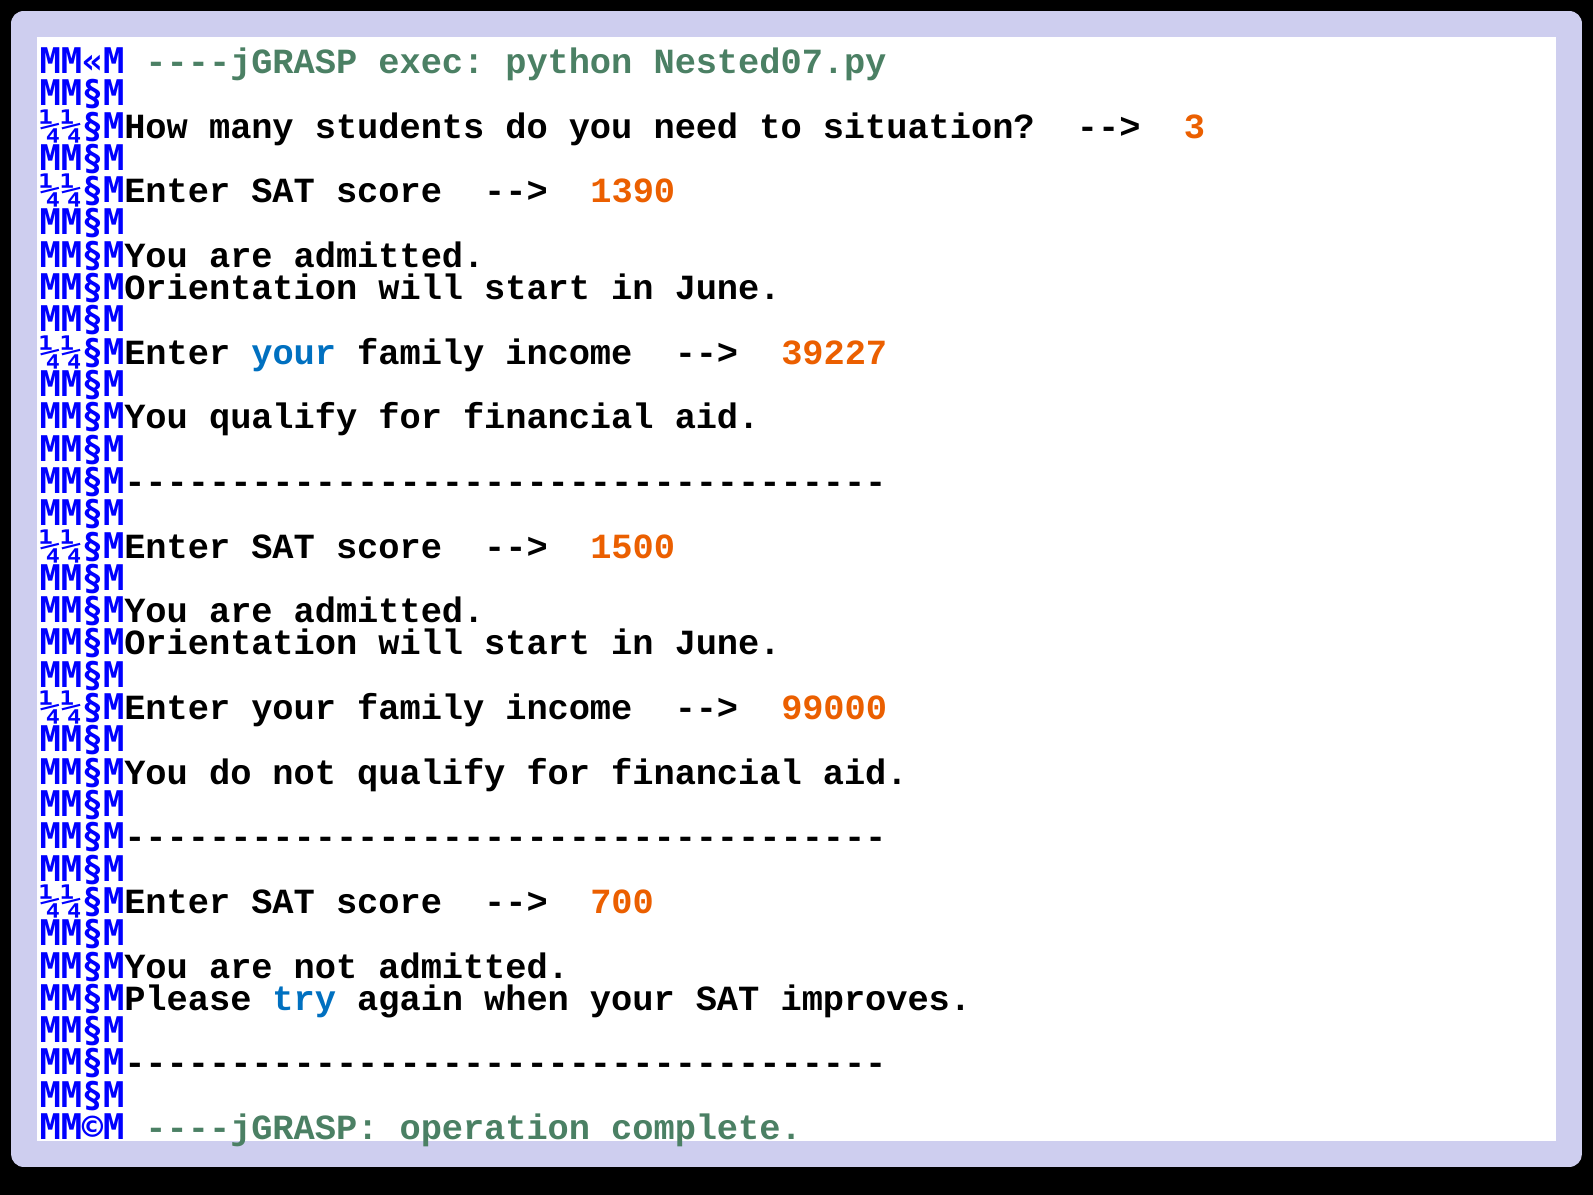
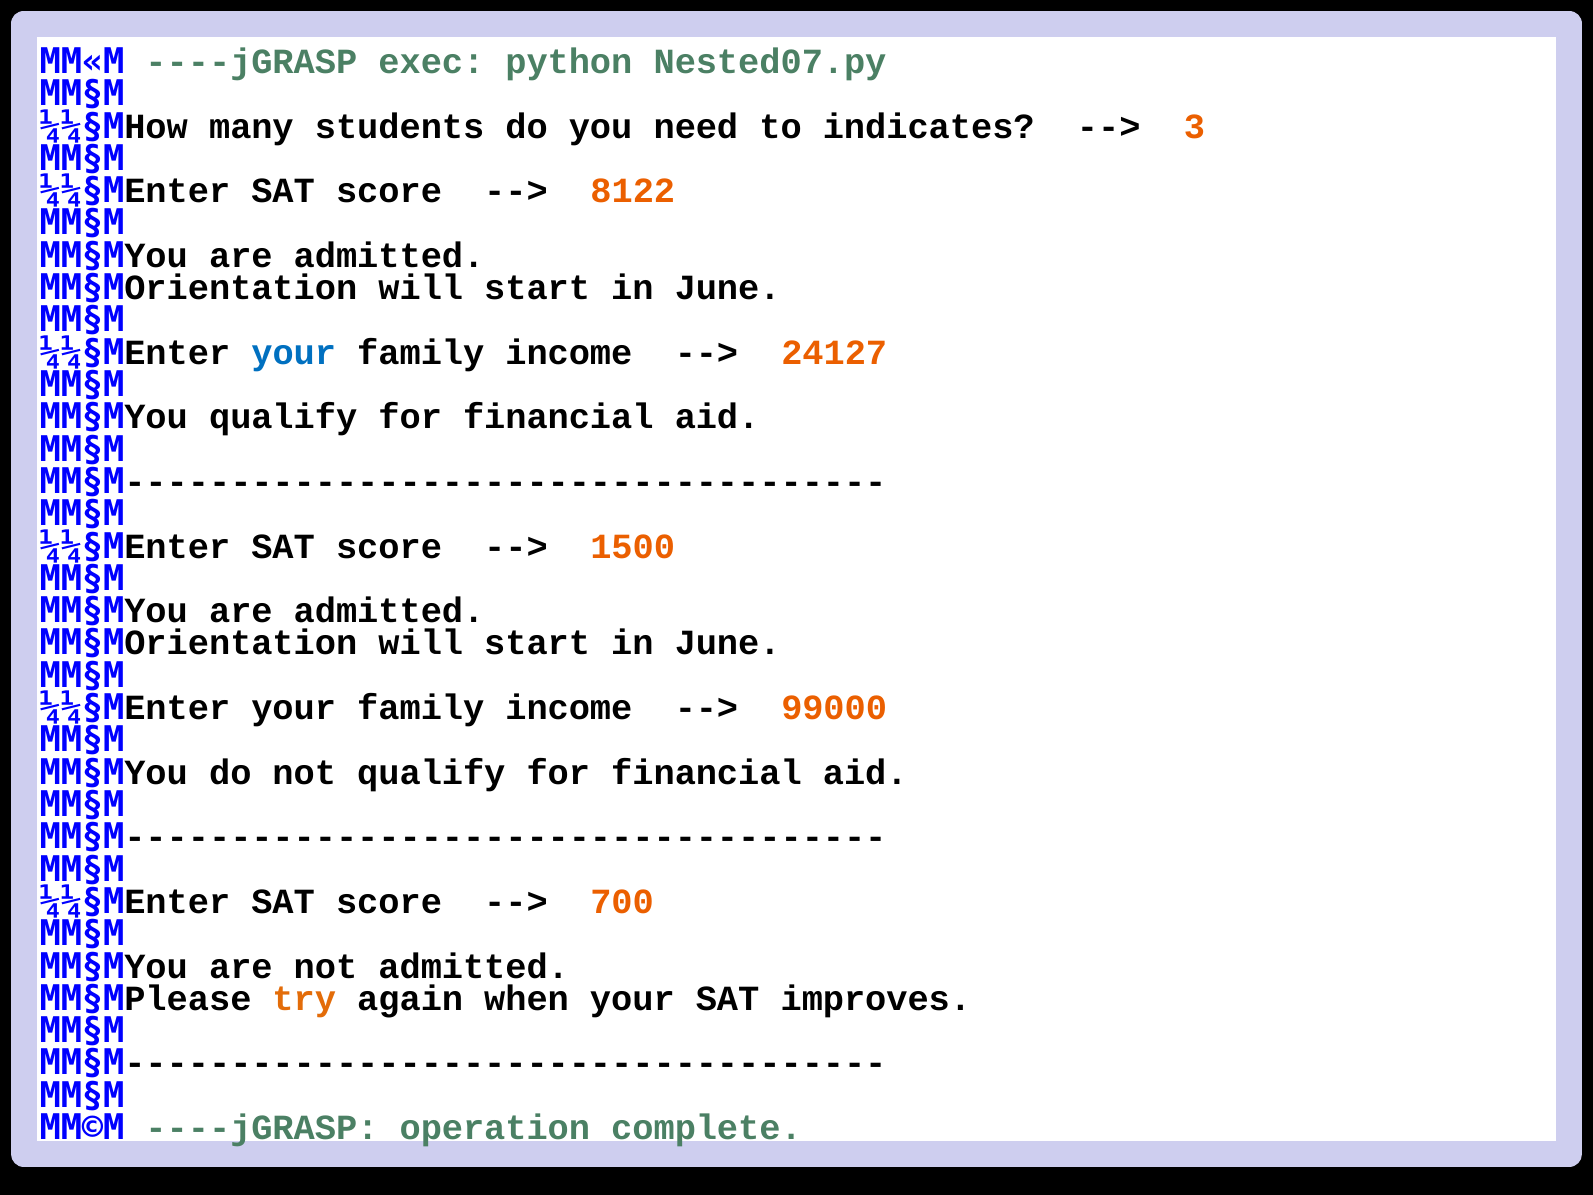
situation: situation -> indicates (929, 126)
1390: 1390 -> 8122 (633, 191)
39227: 39227 -> 24127 (834, 352)
try colour: blue -> orange (304, 998)
